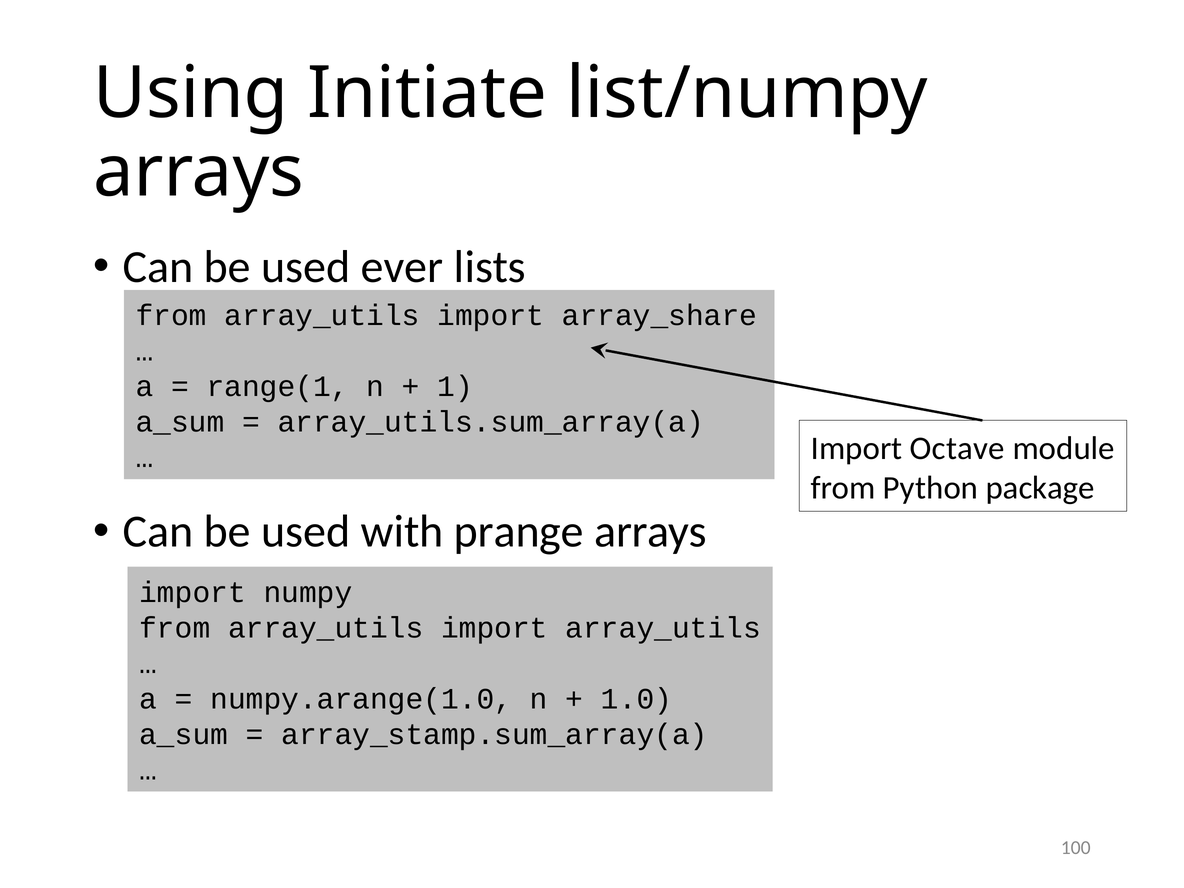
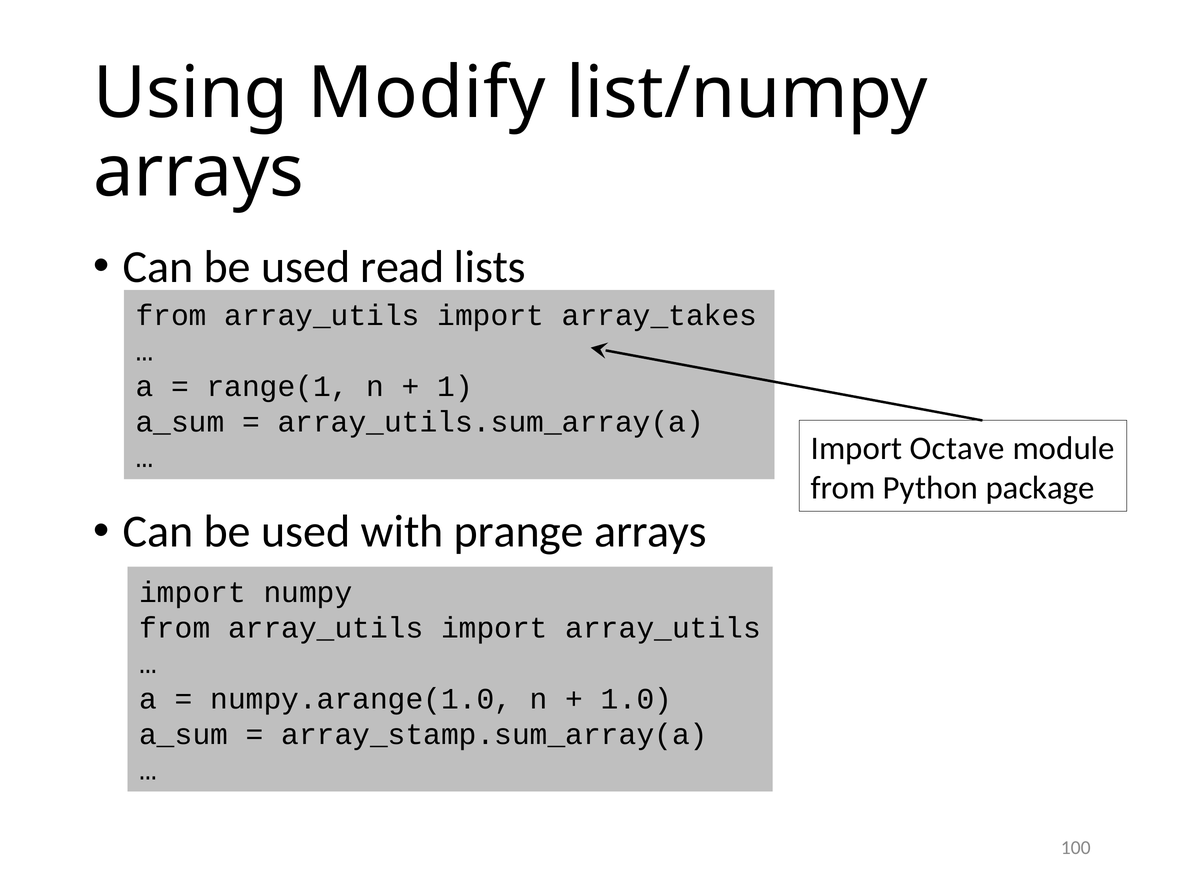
Initiate: Initiate -> Modify (427, 94)
ever: ever -> read (402, 267)
array_share: array_share -> array_takes (659, 316)
